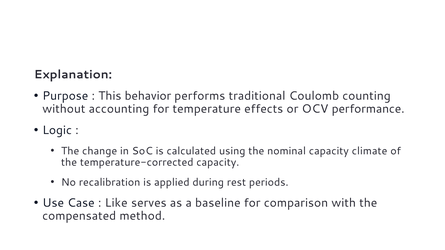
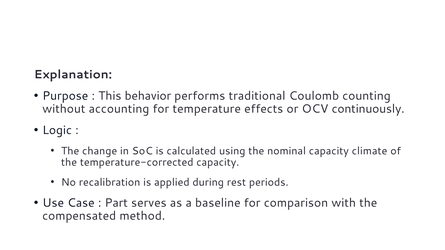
performance: performance -> continuously (368, 109)
Like: Like -> Part (116, 203)
